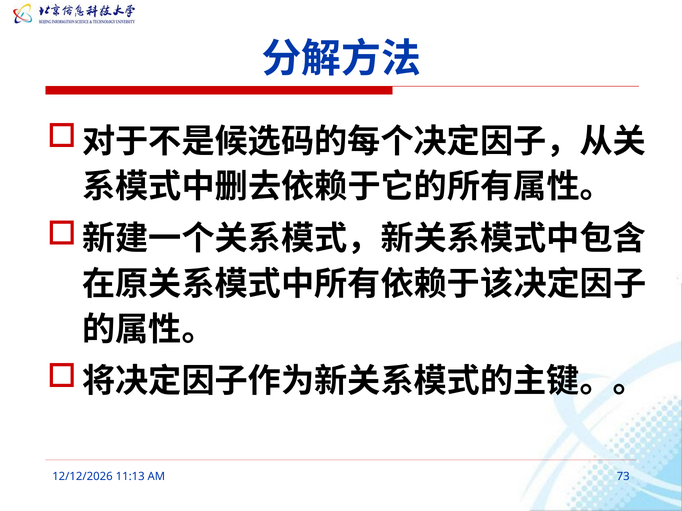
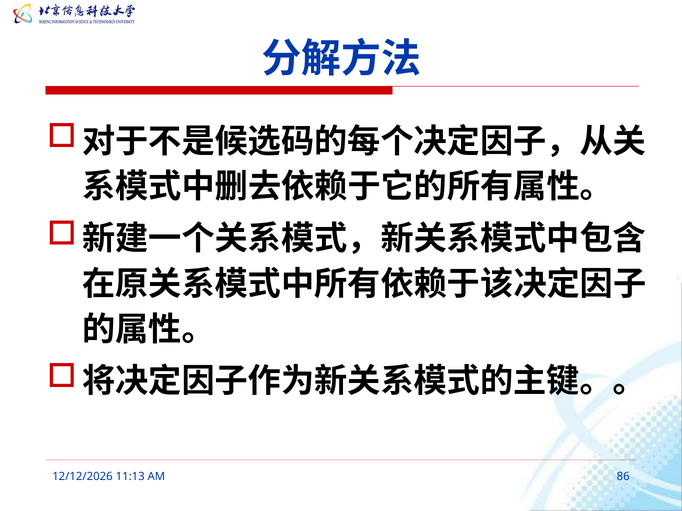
73: 73 -> 86 (623, 477)
